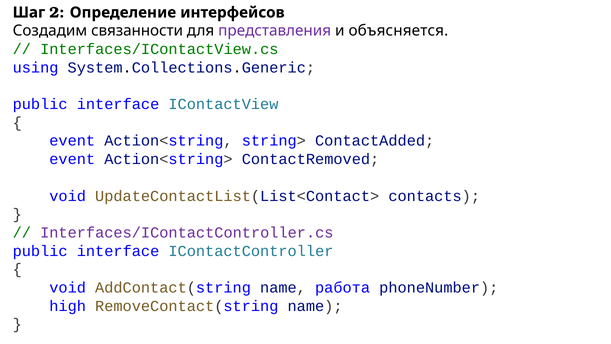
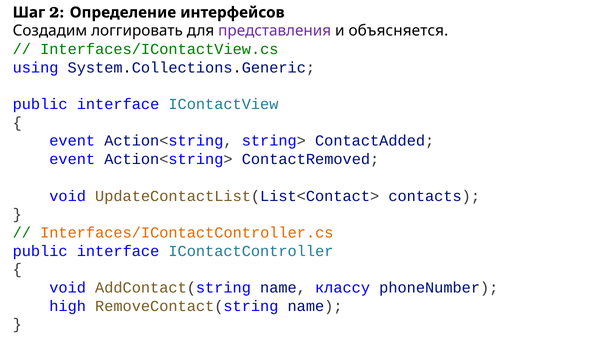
связанности: связанности -> логгировать (137, 31)
Interfaces/IContactController.cs colour: purple -> orange (187, 232)
работа: работа -> классу (343, 287)
